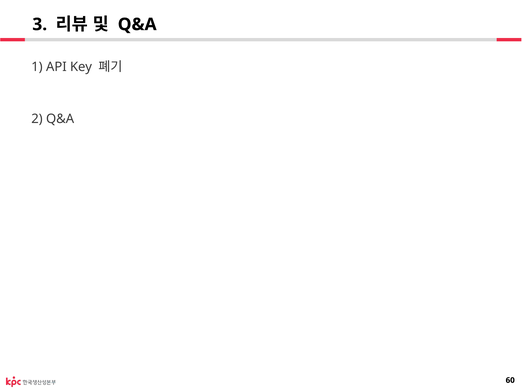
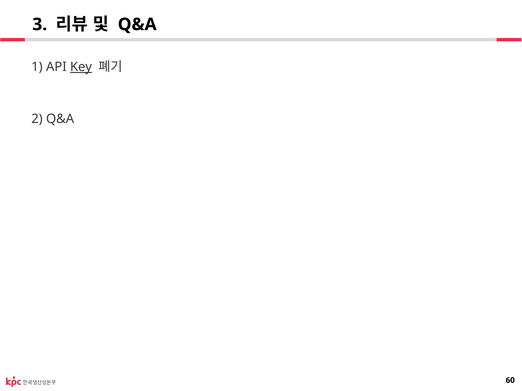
Key underline: none -> present (81, 67)
